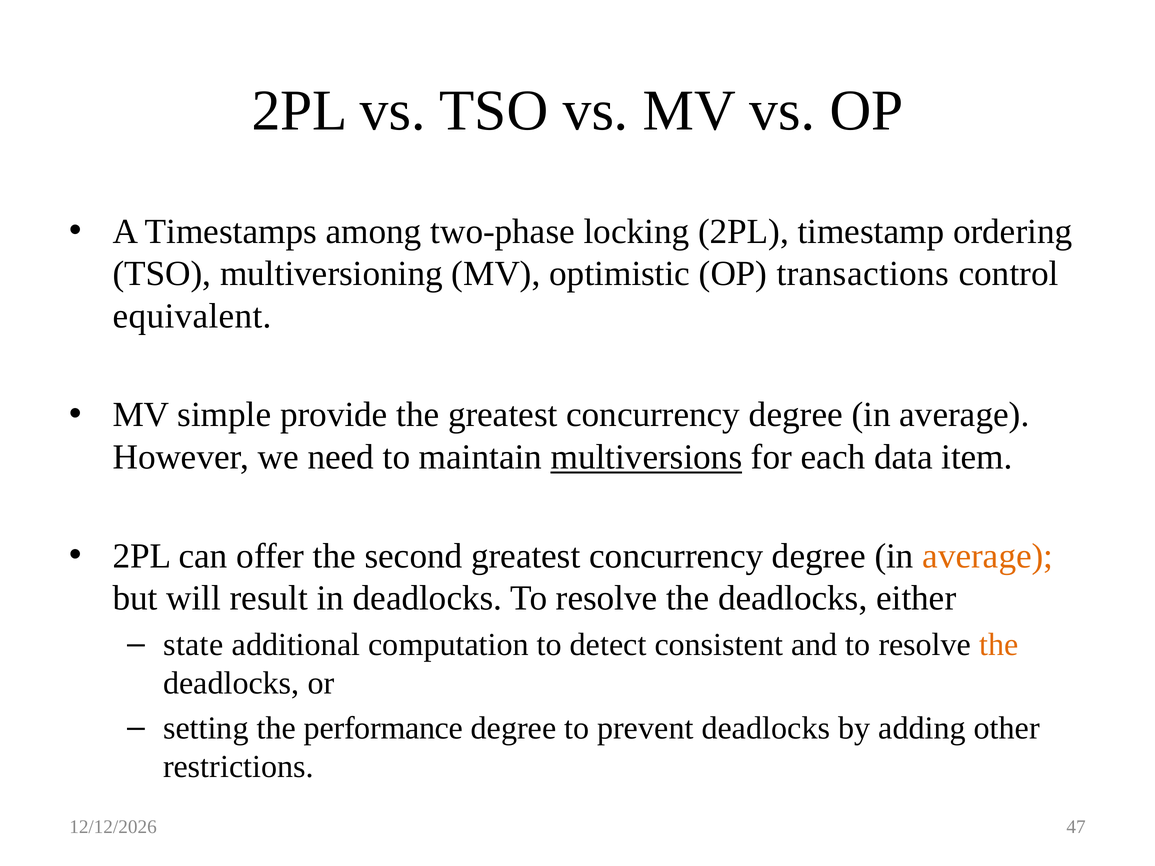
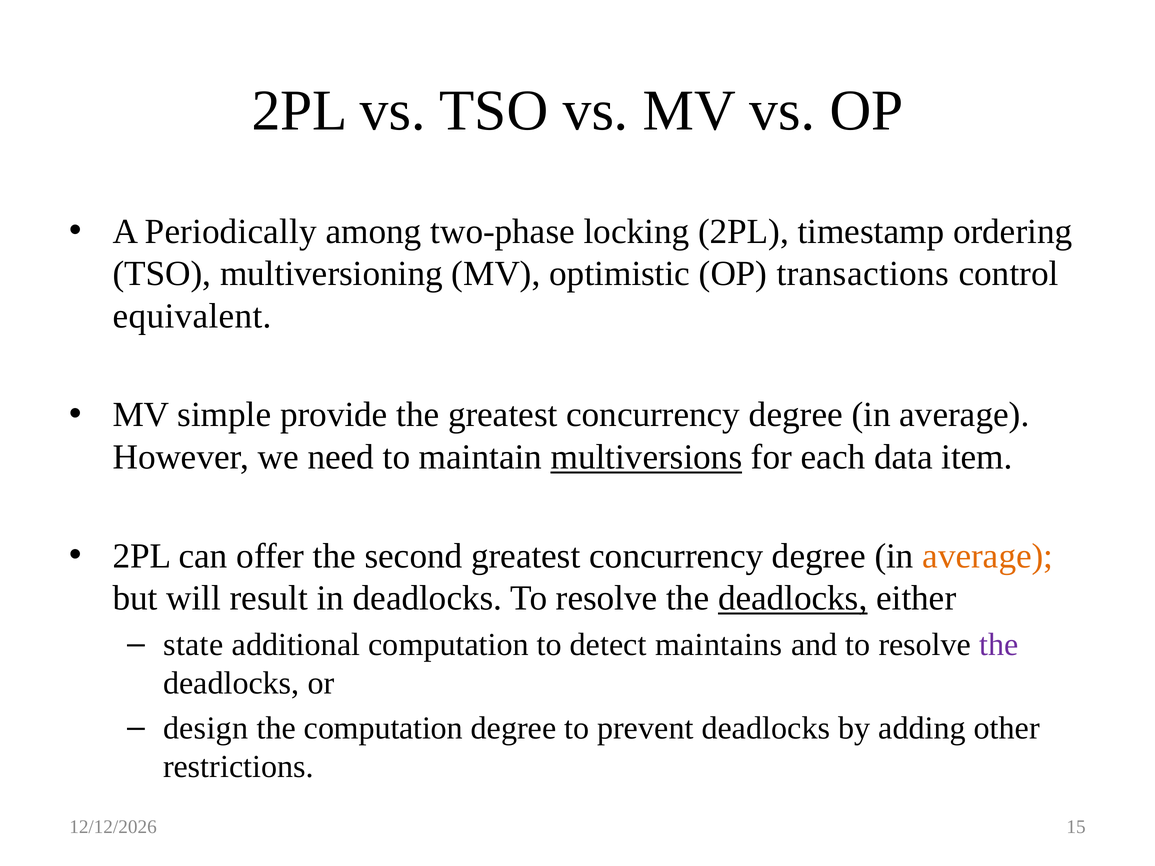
Timestamps: Timestamps -> Periodically (231, 232)
deadlocks underline: none -> present (793, 598)
consistent: consistent -> maintains (719, 645)
the colour: orange -> purple (999, 645)
setting: setting -> design (206, 728)
the performance: performance -> computation (383, 728)
47: 47 -> 15 (1076, 827)
